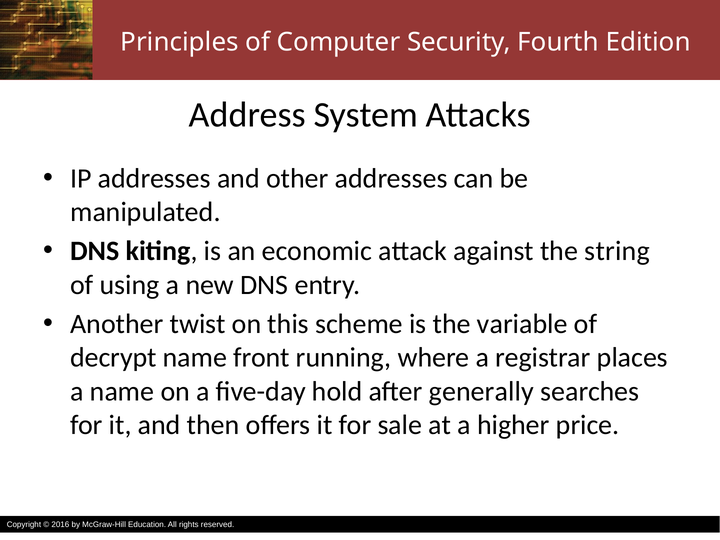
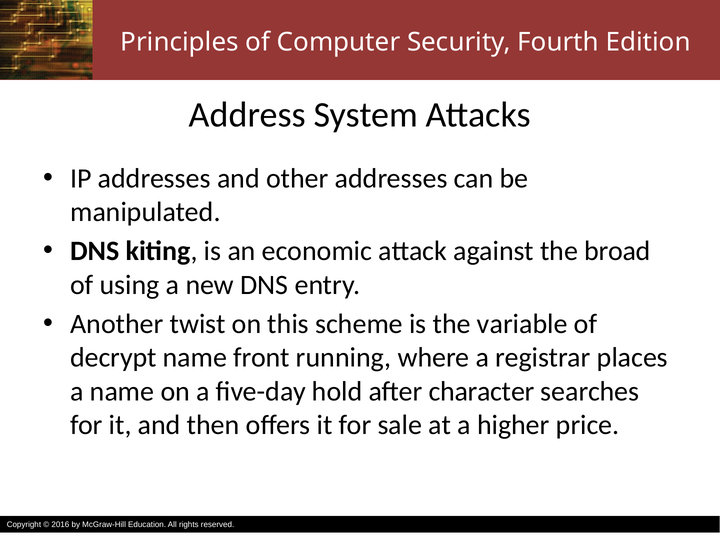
string: string -> broad (617, 251)
generally: generally -> character (482, 391)
